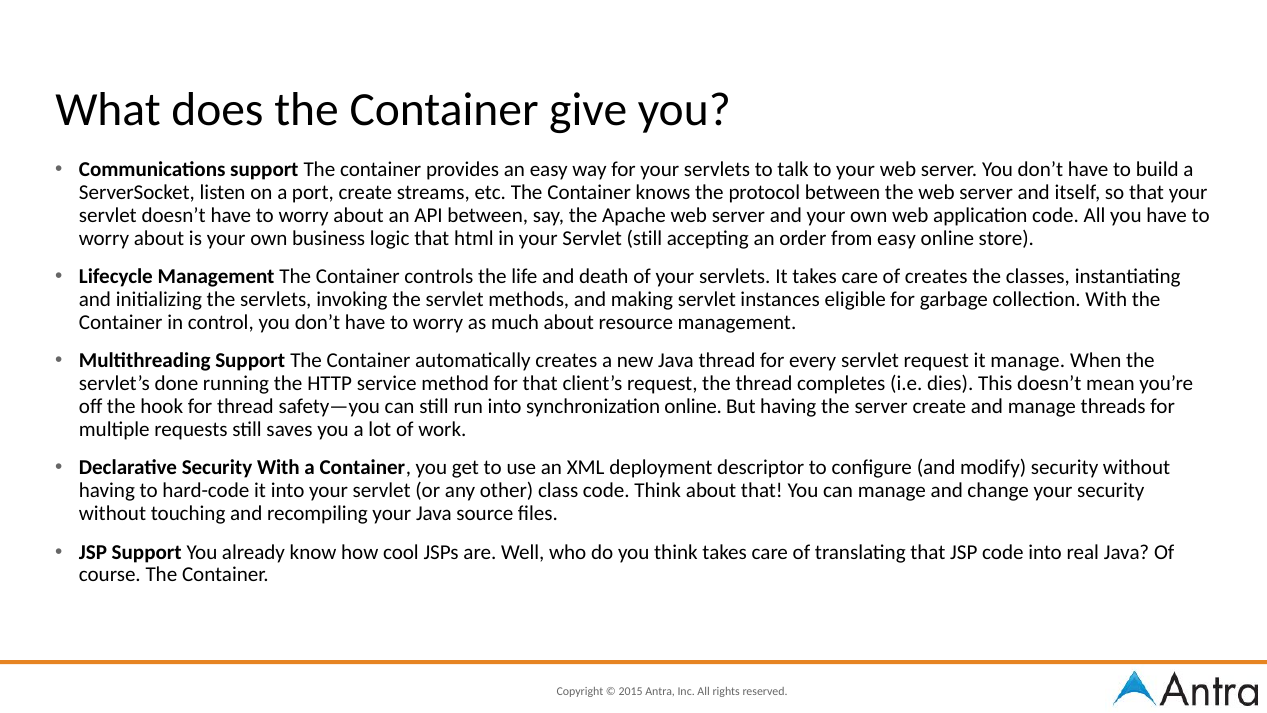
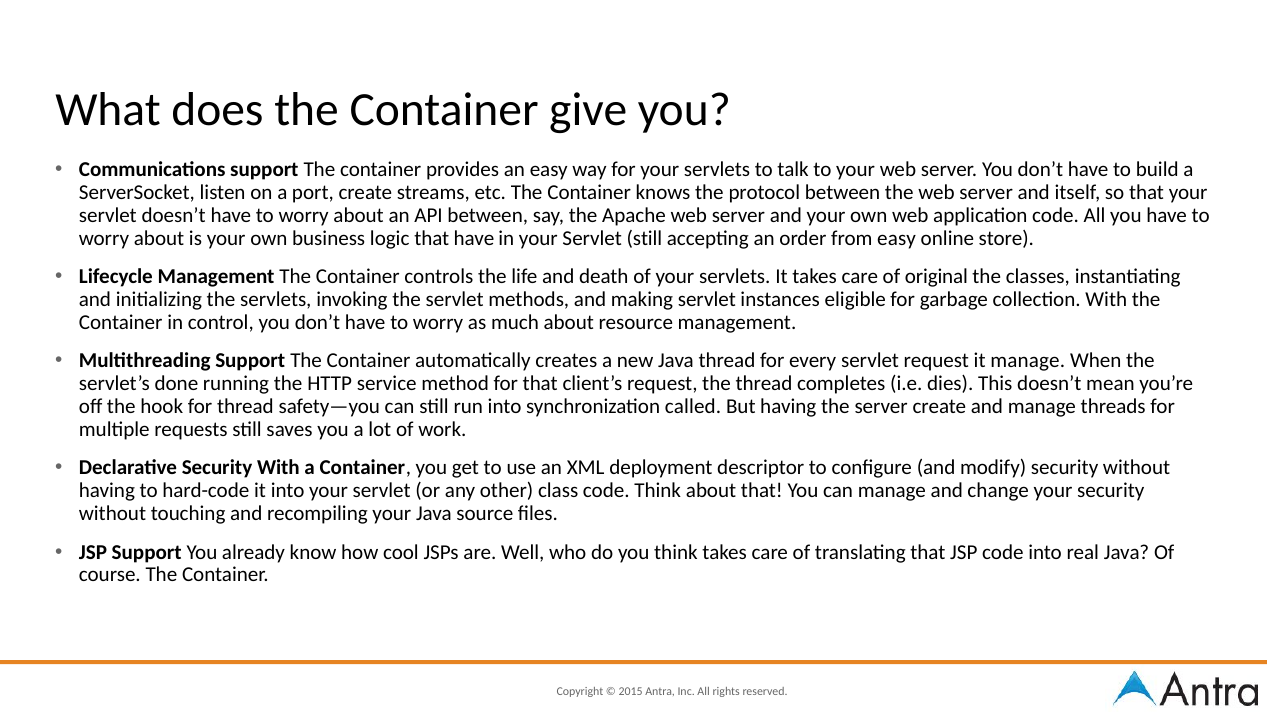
that html: html -> have (474, 238)
of creates: creates -> original (936, 277)
synchronization online: online -> called (693, 406)
